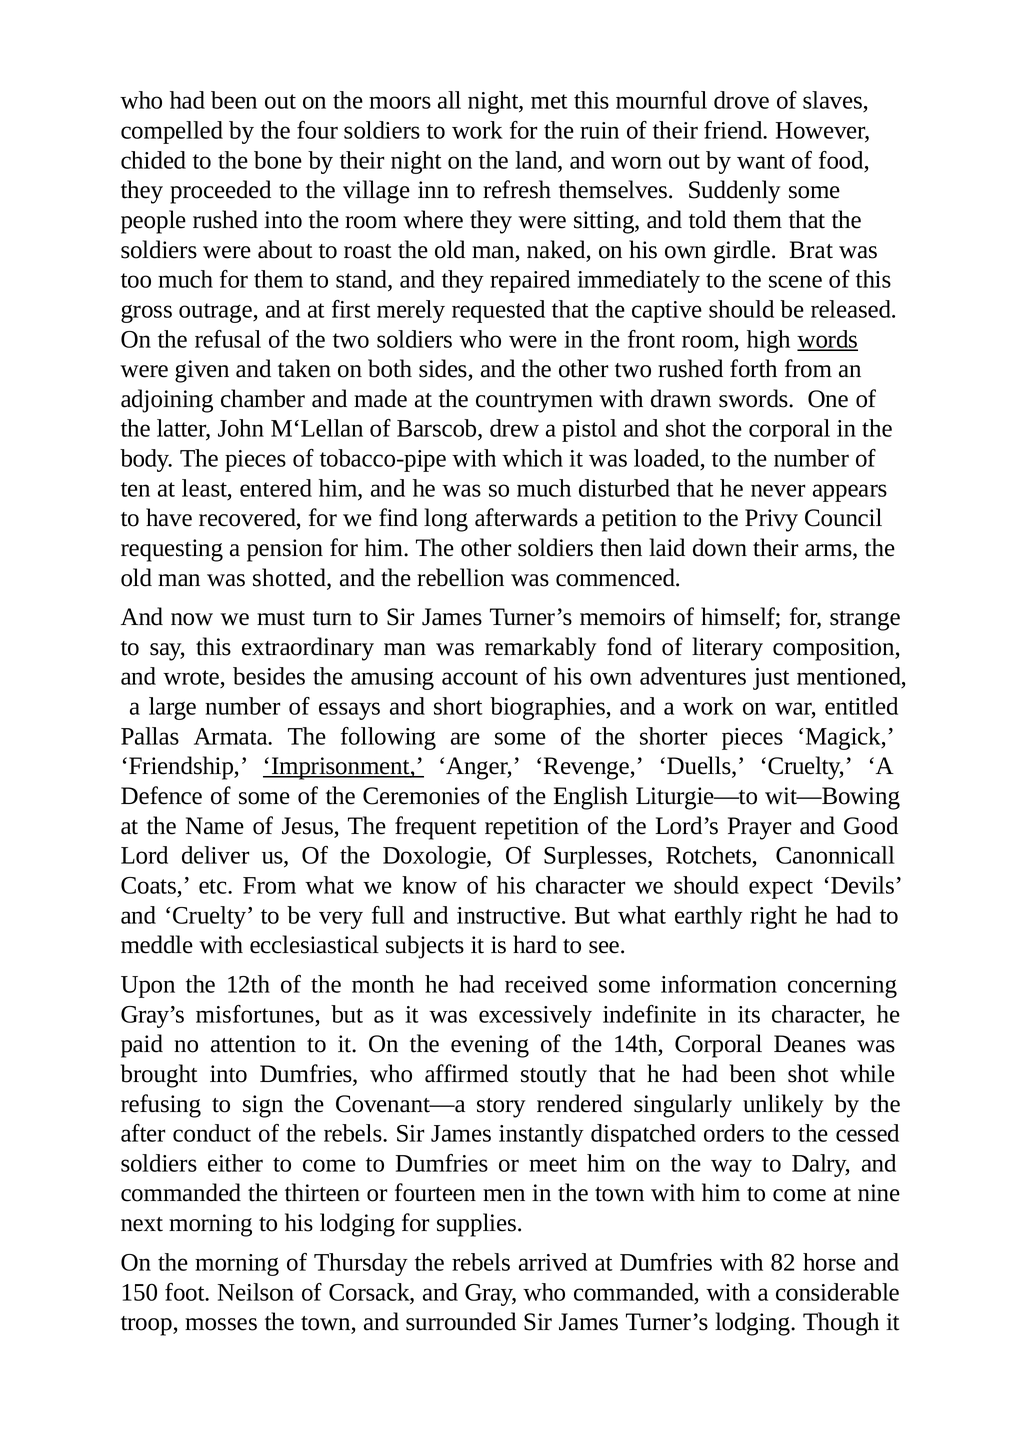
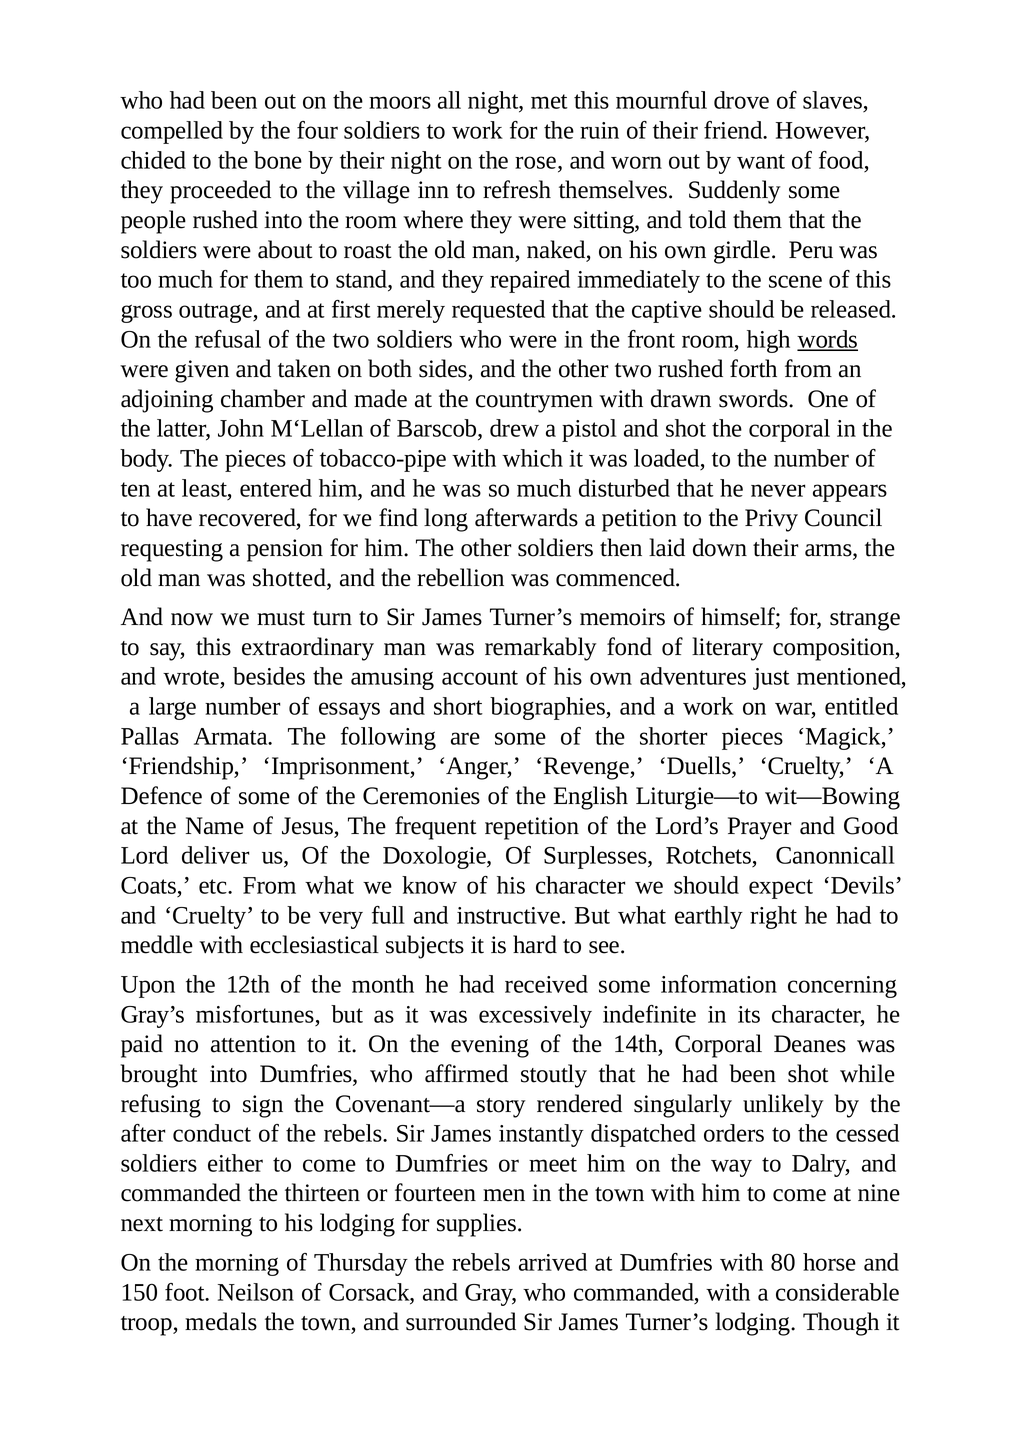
land: land -> rose (539, 160)
Brat: Brat -> Peru (811, 250)
Imprisonment underline: present -> none (343, 766)
82: 82 -> 80 (783, 1263)
mosses: mosses -> medals (221, 1322)
